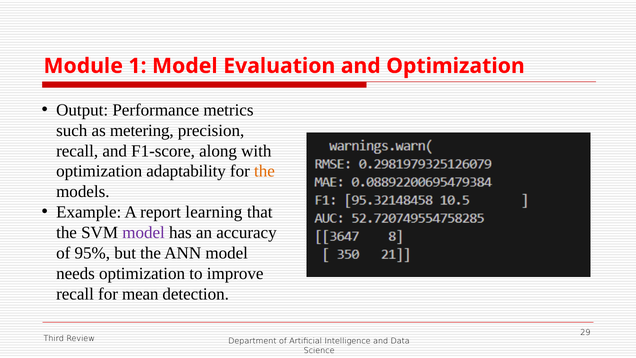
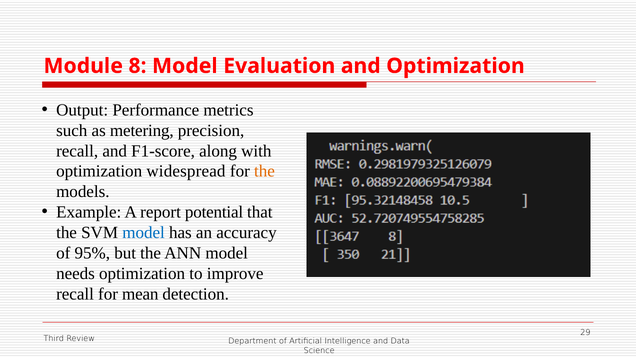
1: 1 -> 8 (137, 66)
adaptability: adaptability -> widespread (186, 171)
learning: learning -> potential (214, 212)
model colour: purple -> blue (144, 233)
